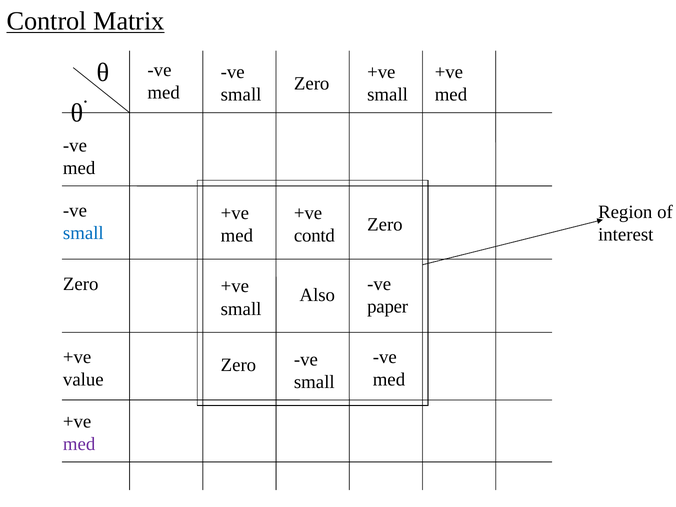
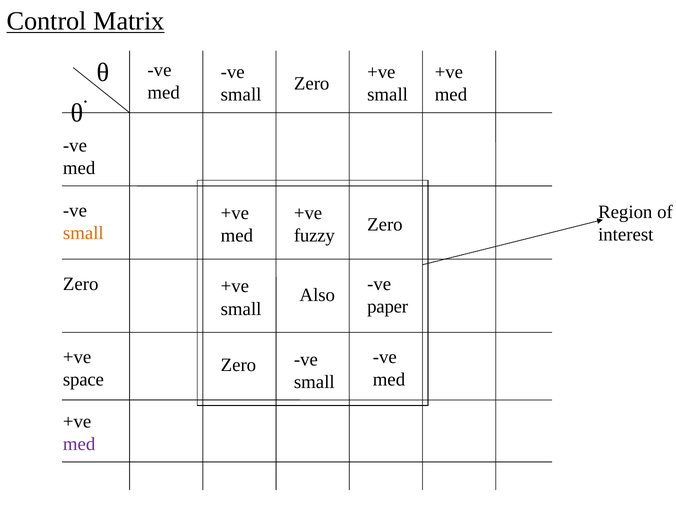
small colour: blue -> orange (83, 233)
contd: contd -> fuzzy (314, 236)
value: value -> space (83, 380)
